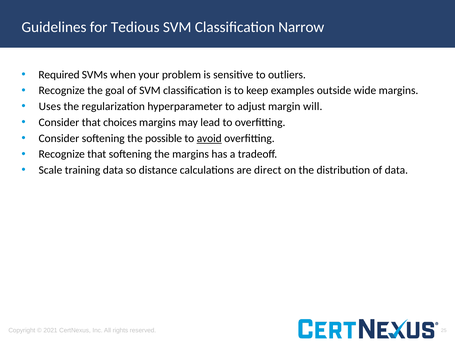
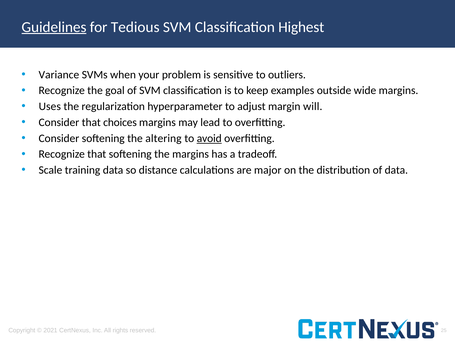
Guidelines underline: none -> present (54, 27)
Narrow: Narrow -> Highest (301, 27)
Required: Required -> Variance (59, 75)
possible: possible -> altering (164, 138)
direct: direct -> major (268, 170)
